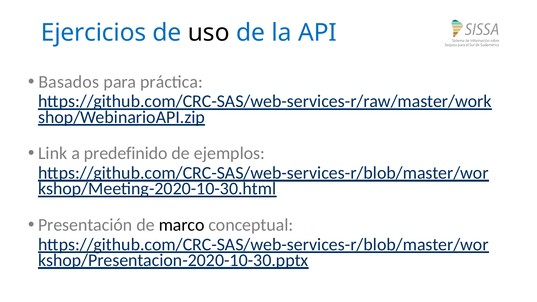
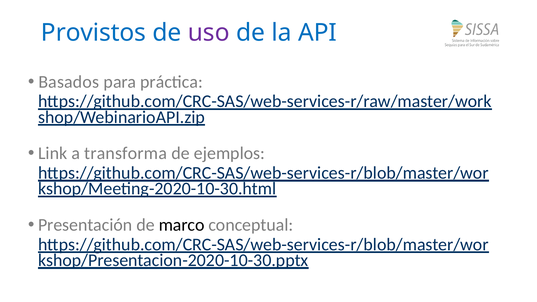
Ejercicios: Ejercicios -> Provistos (94, 33)
uso colour: black -> purple (209, 33)
predefinido: predefinido -> transforma (126, 153)
